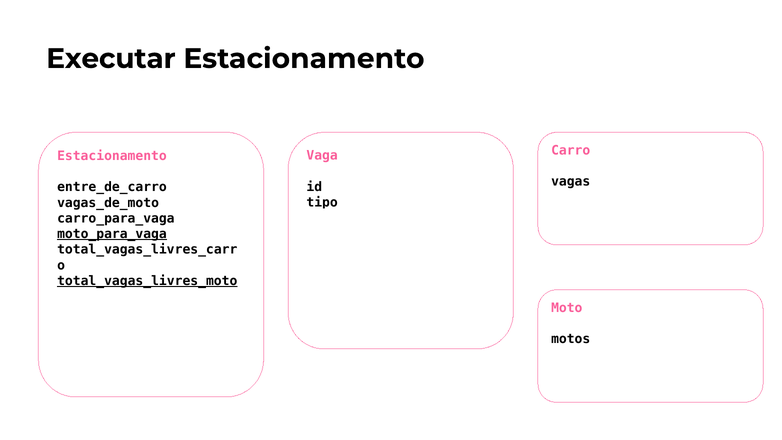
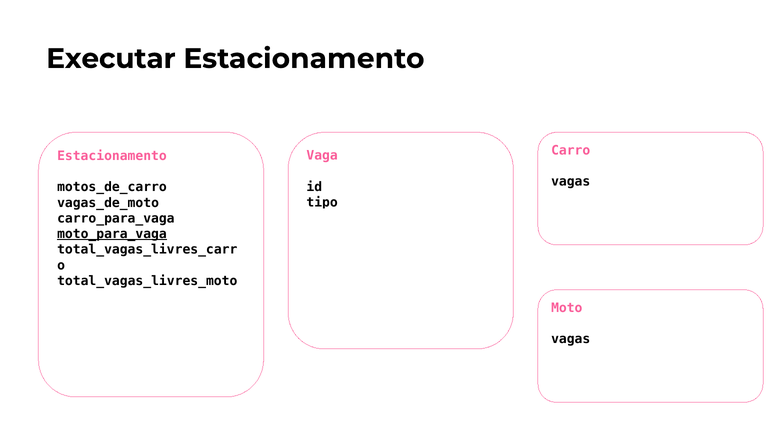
entre_de_carro: entre_de_carro -> motos_de_carro (112, 187)
total_vagas_livres_moto underline: present -> none (147, 281)
motos: motos -> vagas (571, 339)
